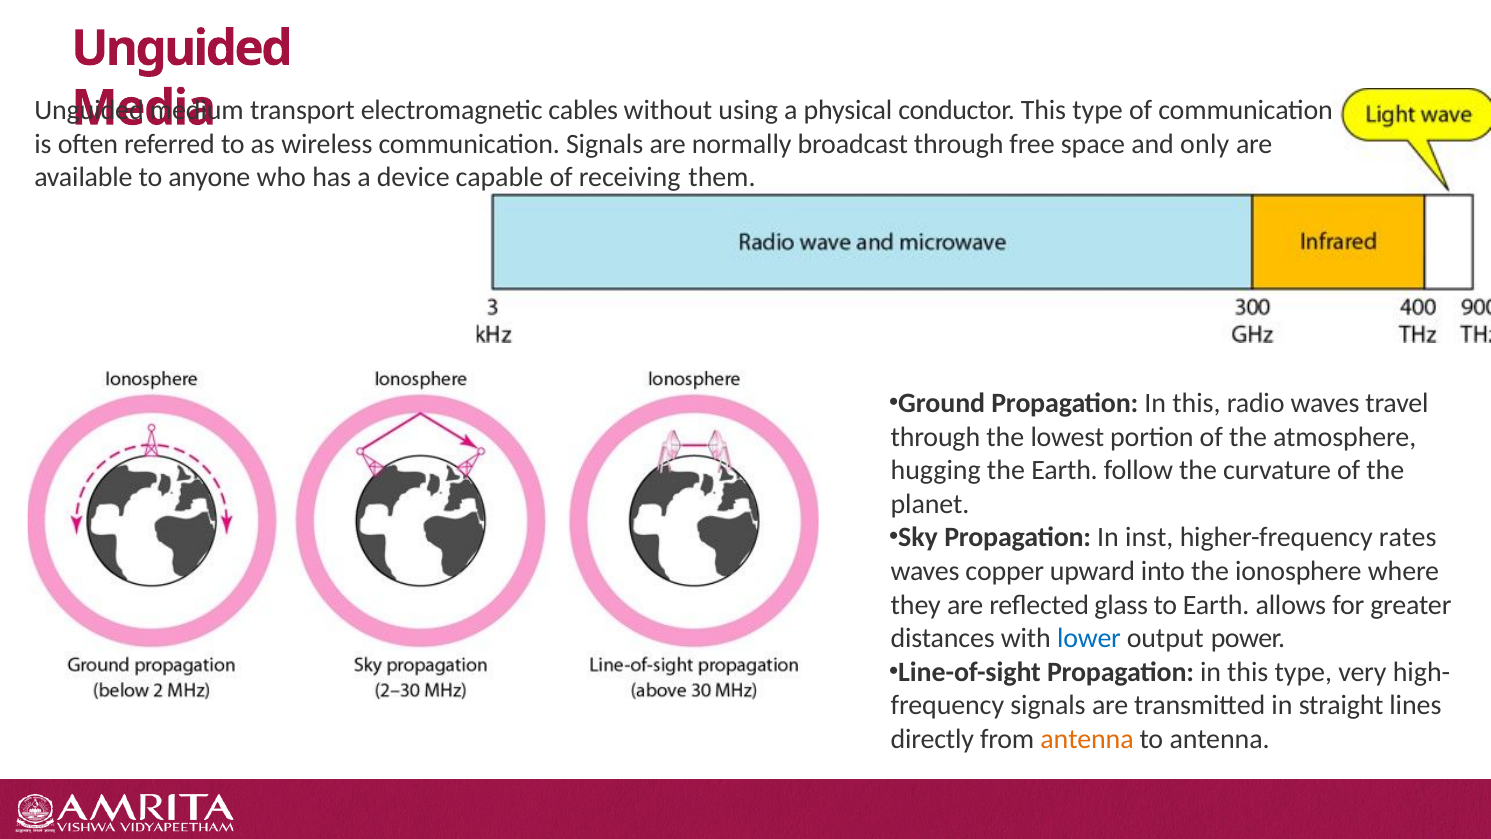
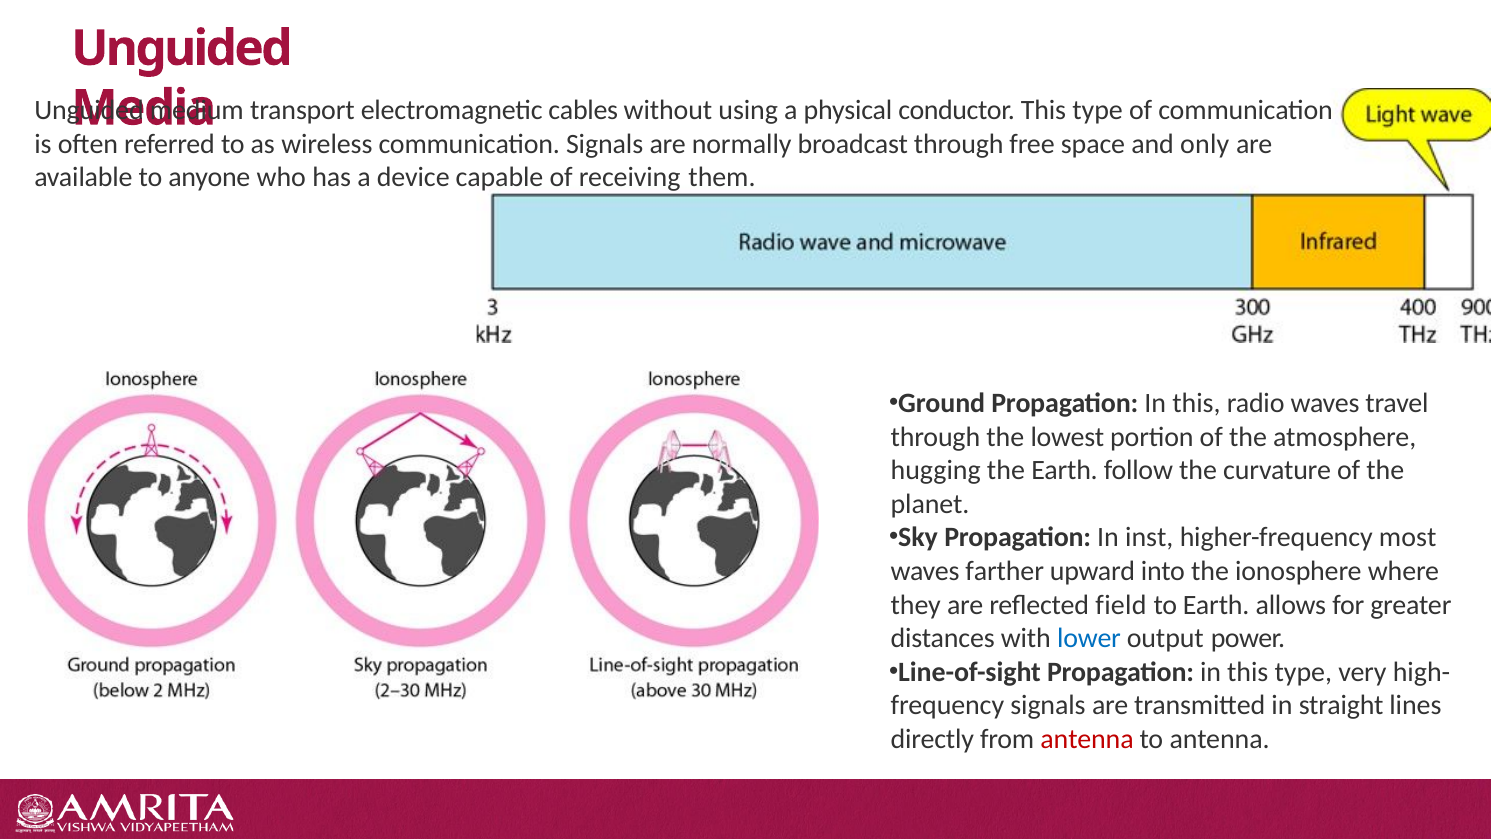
rates: rates -> most (1408, 538)
copper: copper -> farther (1005, 571)
glass: glass -> field (1121, 605)
antenna colour: orange -> red (1087, 739)
